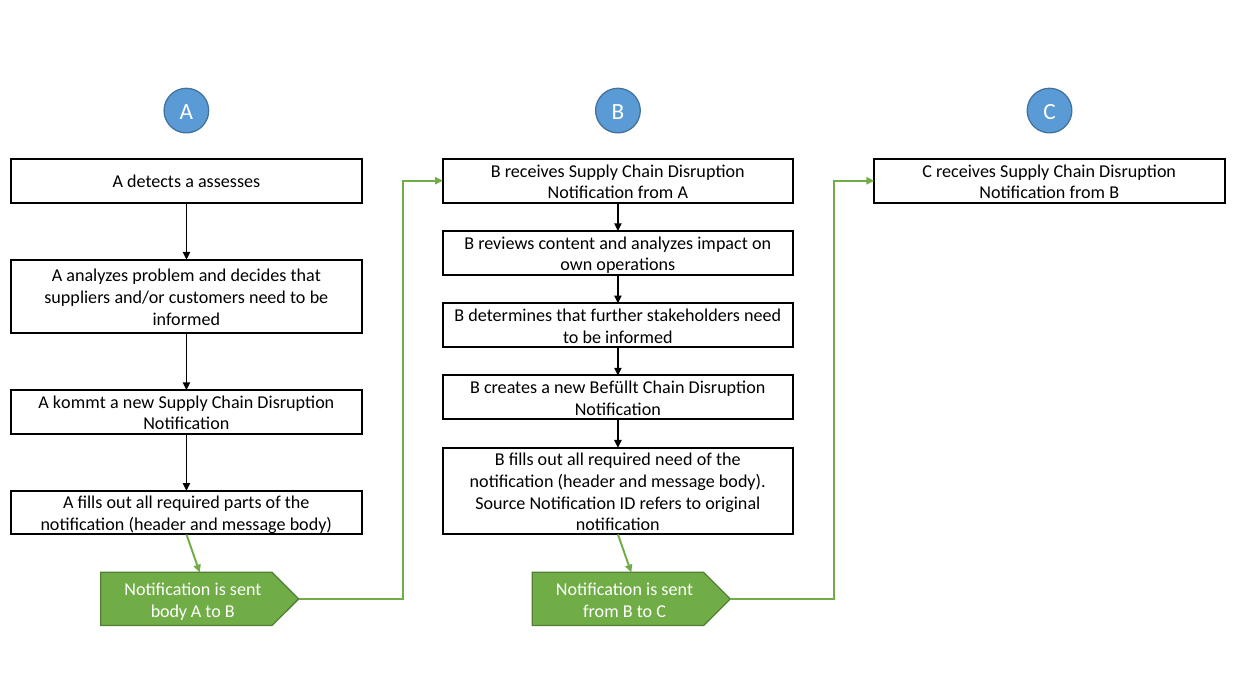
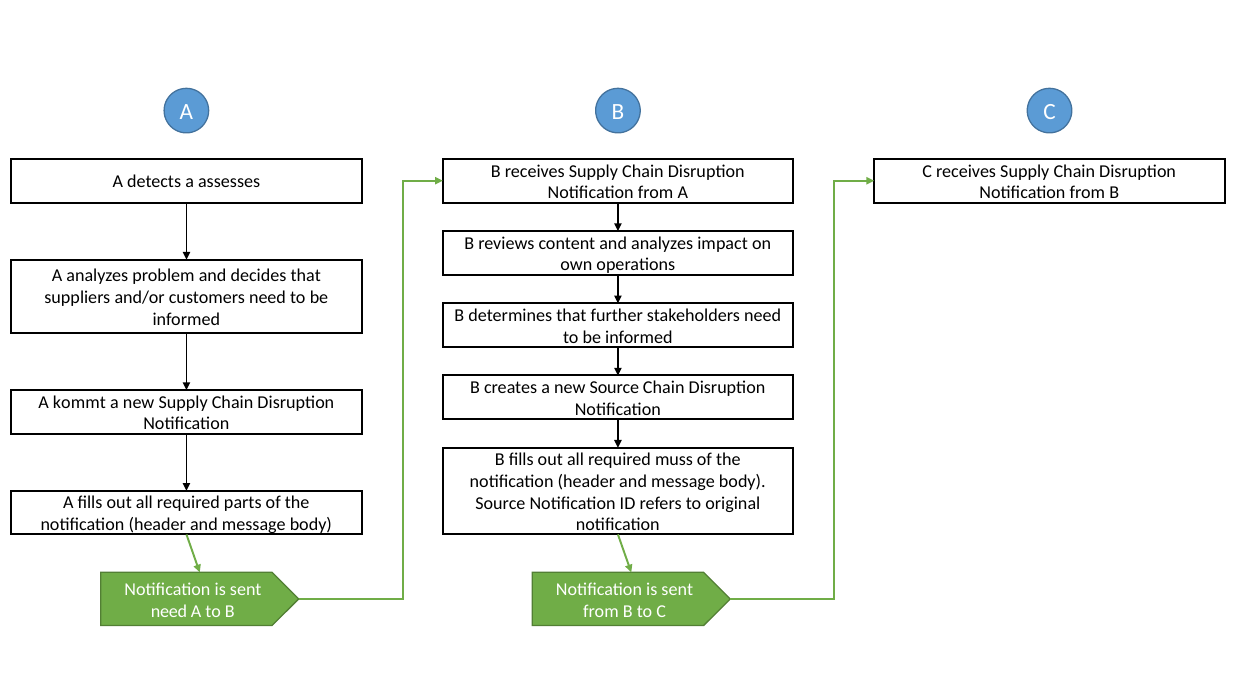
new Befüllt: Befüllt -> Source (614, 388)
required need: need -> muss (674, 460)
body: body -> need (169, 611)
